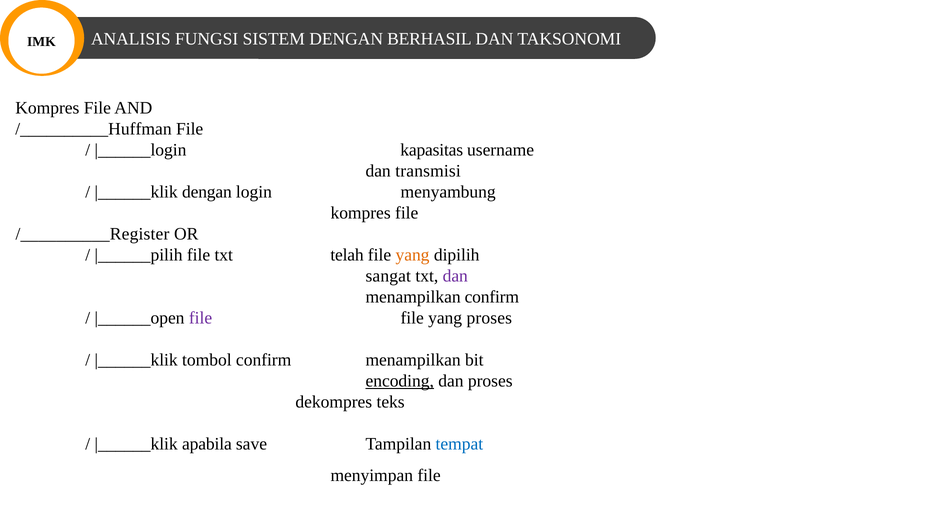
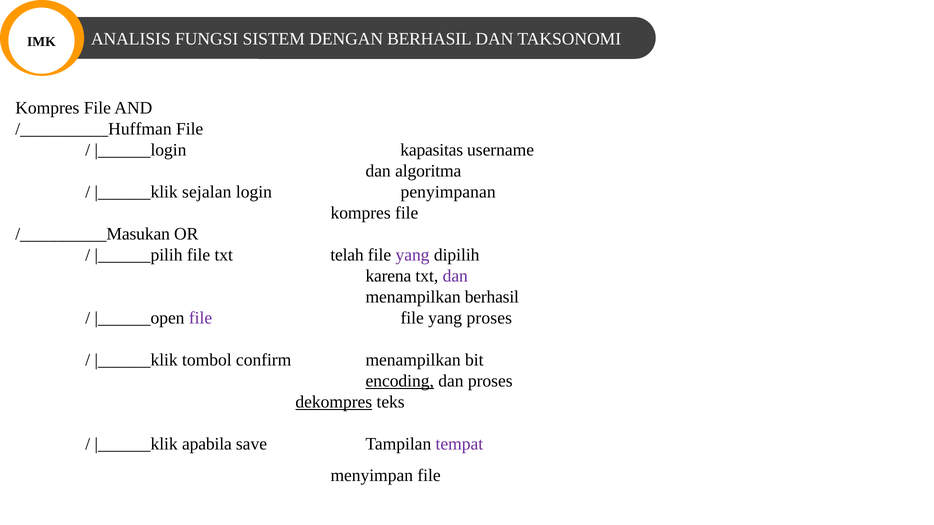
transmisi: transmisi -> algoritma (428, 171)
dengan: dengan -> sejalan (207, 192)
menyambung: menyambung -> penyimpanan (448, 192)
/__________Register: /__________Register -> /__________Masukan (93, 234)
yang colour: orange -> purple (413, 255)
sangat: sangat -> karena (388, 276)
menampilkan confirm: confirm -> berhasil (492, 297)
dekompres underline: none -> present (334, 402)
tempat colour: blue -> purple (459, 444)
